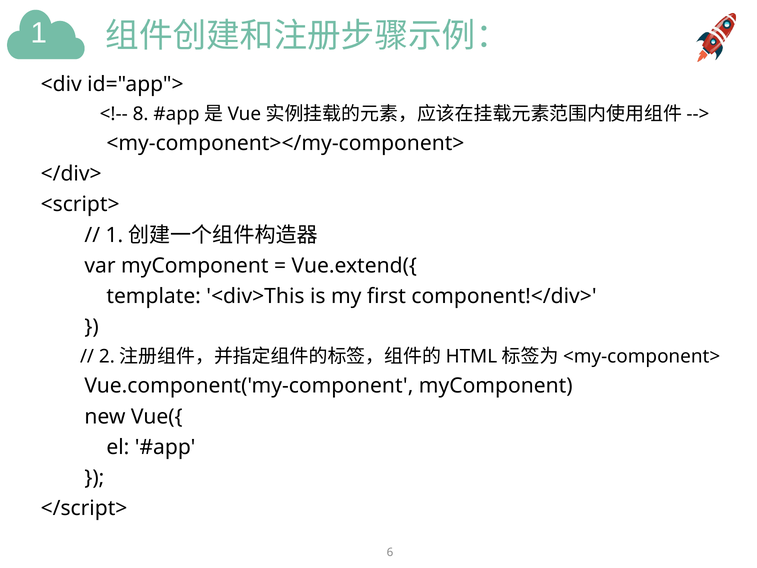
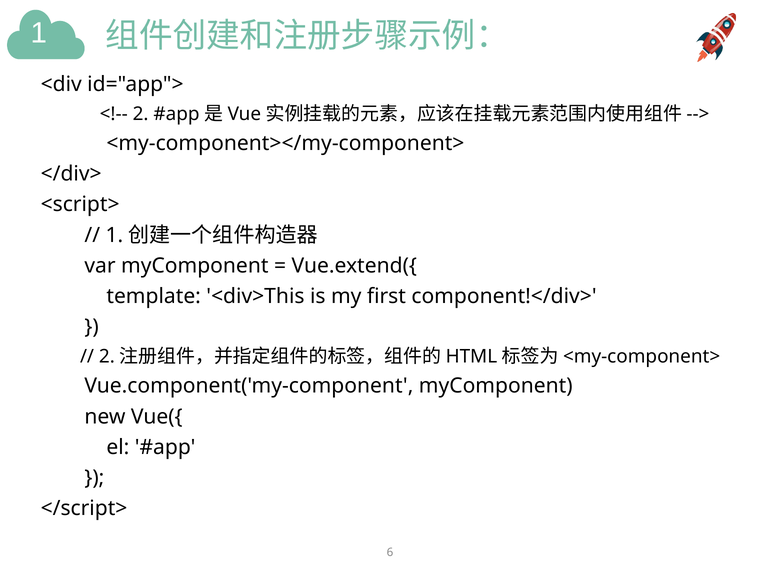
8: 8 -> 2 (141, 114)
